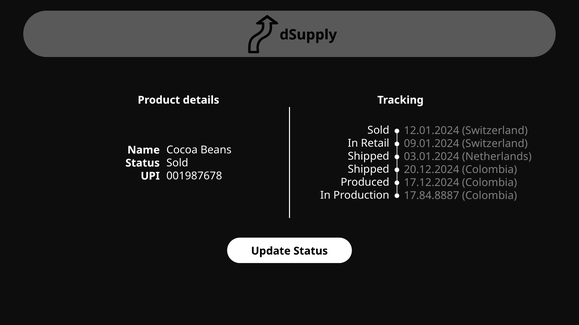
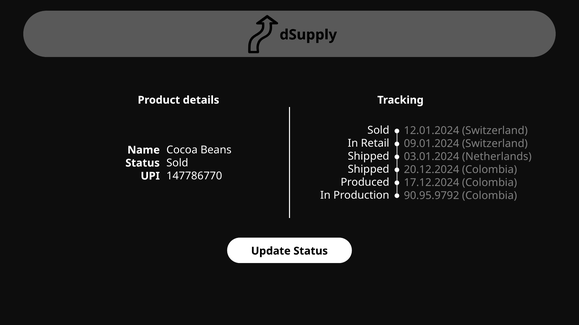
001987678: 001987678 -> 147786770 (194, 176)
17.84.8887: 17.84.8887 -> 90.95.9792 (432, 196)
